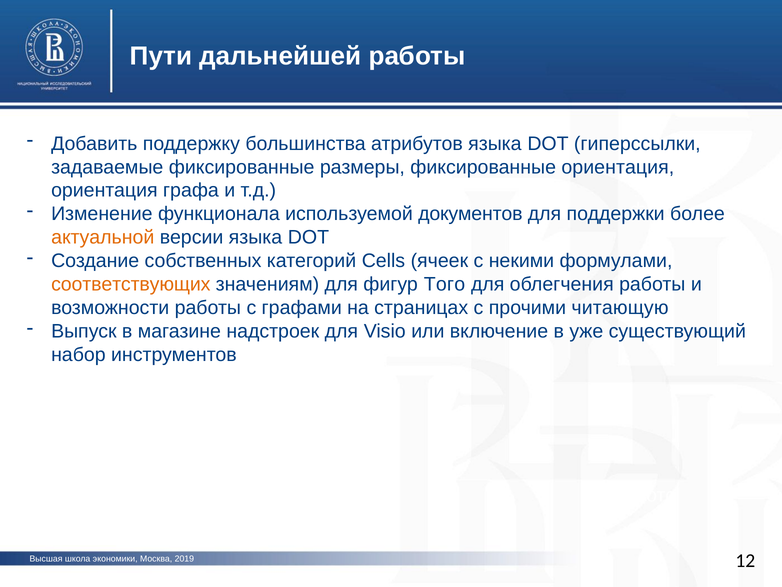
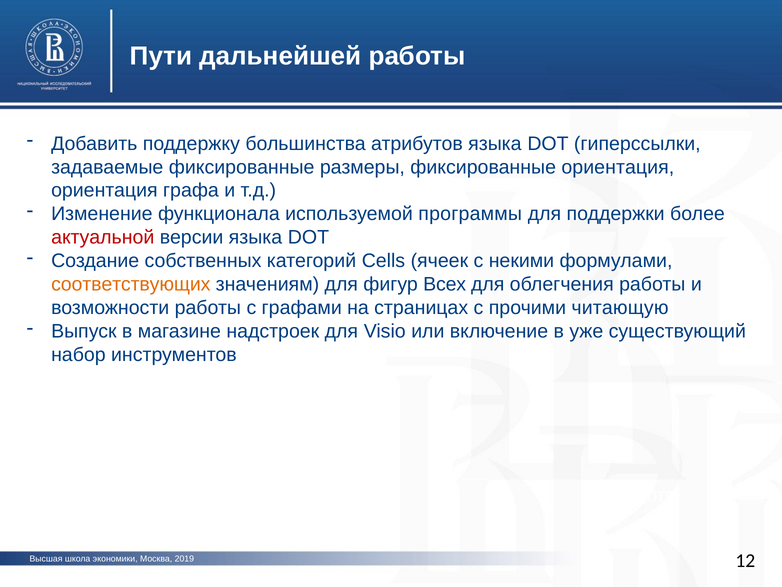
документов: документов -> программы (470, 214)
актуальной colour: orange -> red (103, 237)
Того: Того -> Всех (445, 284)
